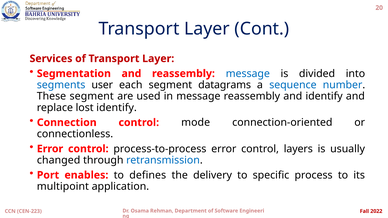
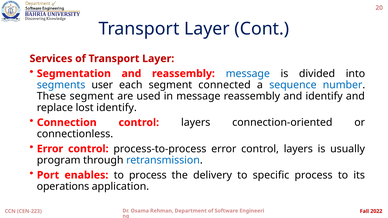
datagrams: datagrams -> connected (225, 85)
Connection control mode: mode -> layers (196, 123)
changed: changed -> program (59, 160)
to defines: defines -> process (148, 175)
multipoint: multipoint -> operations (63, 187)
